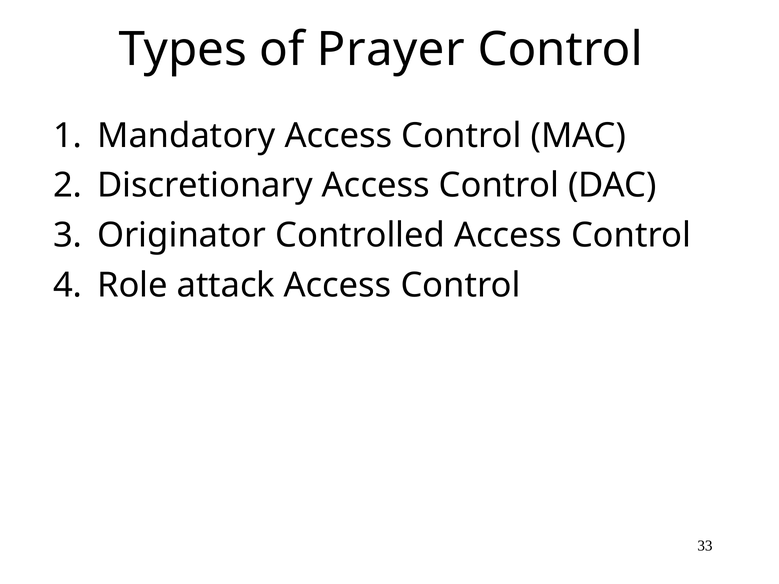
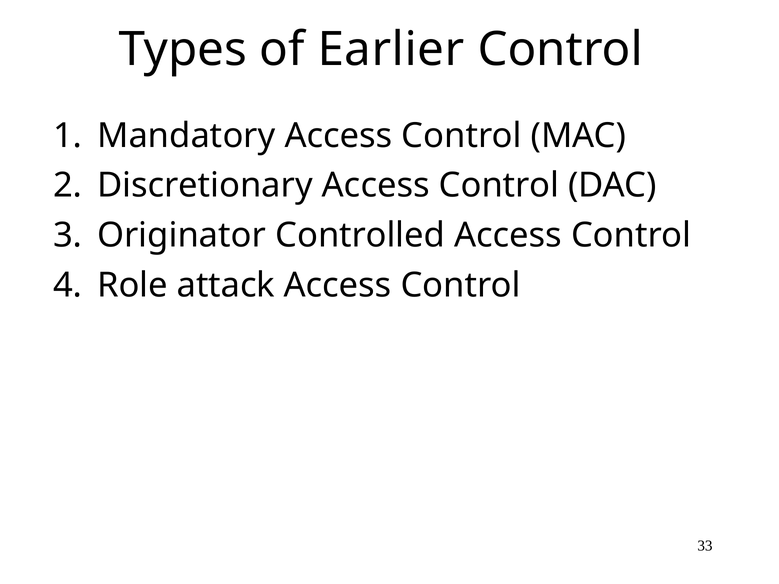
Prayer: Prayer -> Earlier (391, 50)
